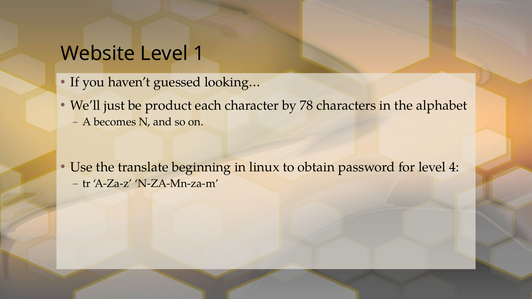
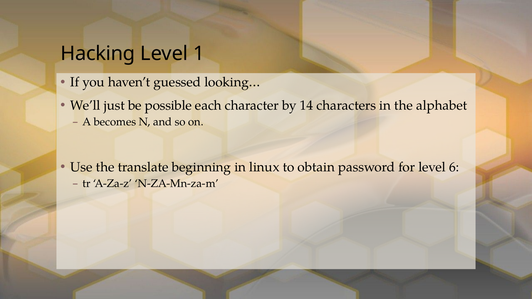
Website: Website -> Hacking (98, 54)
product: product -> possible (168, 106)
78: 78 -> 14 (307, 106)
4: 4 -> 6 (454, 167)
